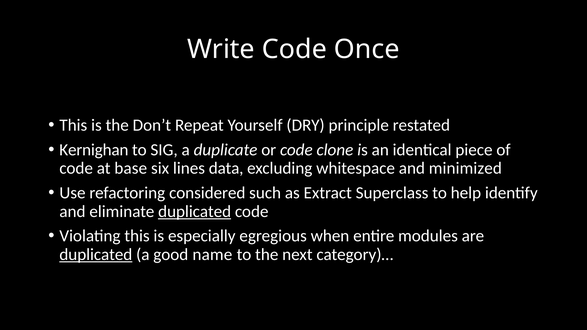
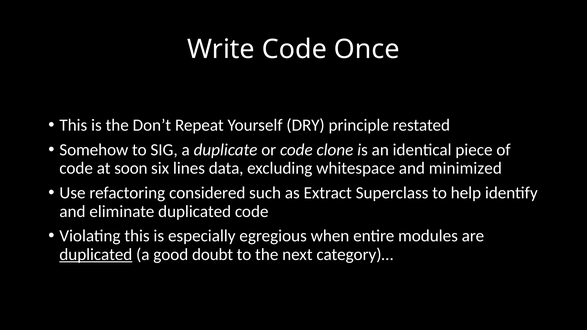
Kernighan: Kernighan -> Somehow (94, 150)
base: base -> soon (131, 168)
duplicated underline: present -> none (195, 212)
name: name -> doubt (213, 255)
